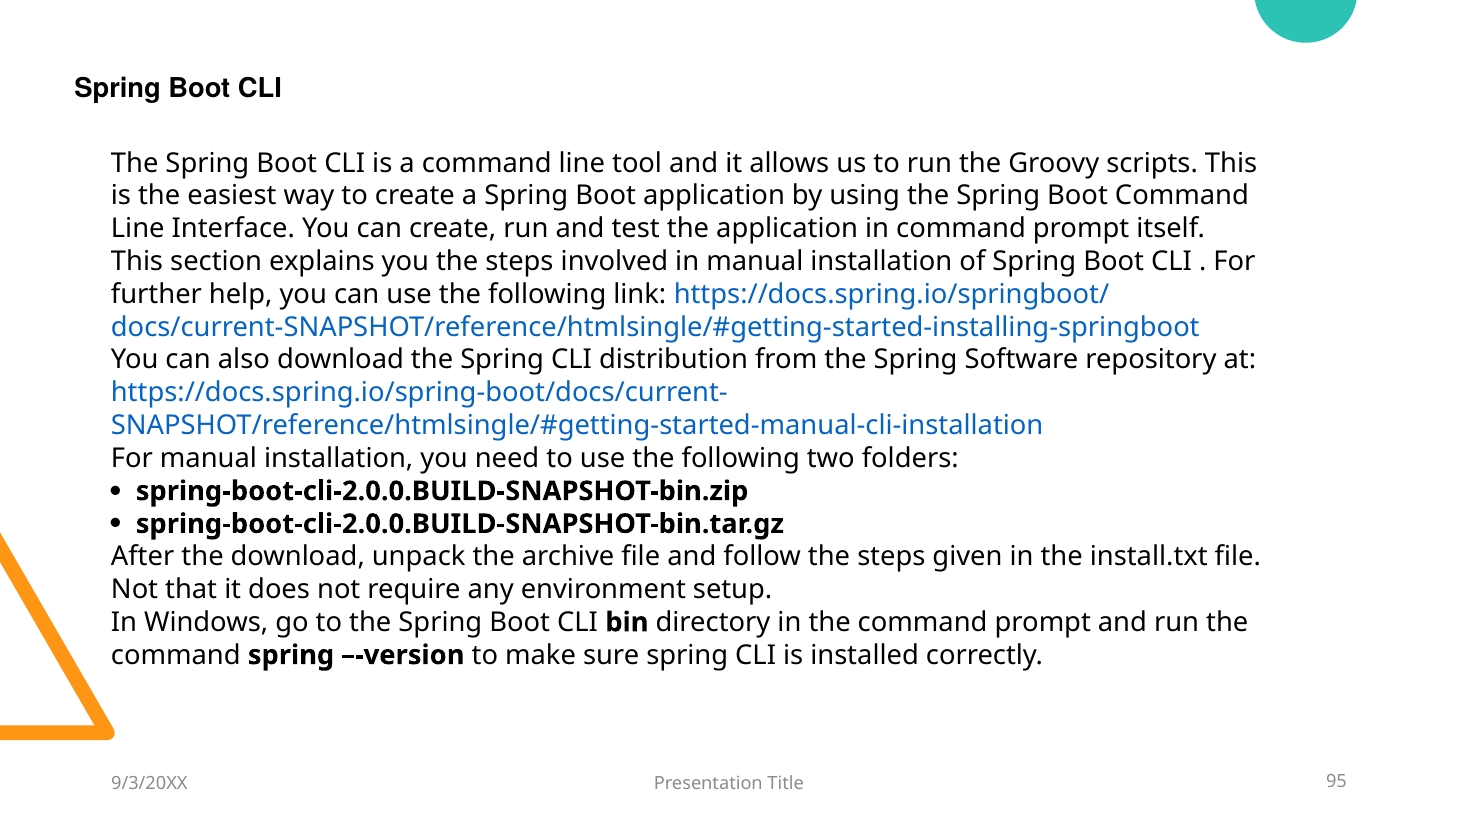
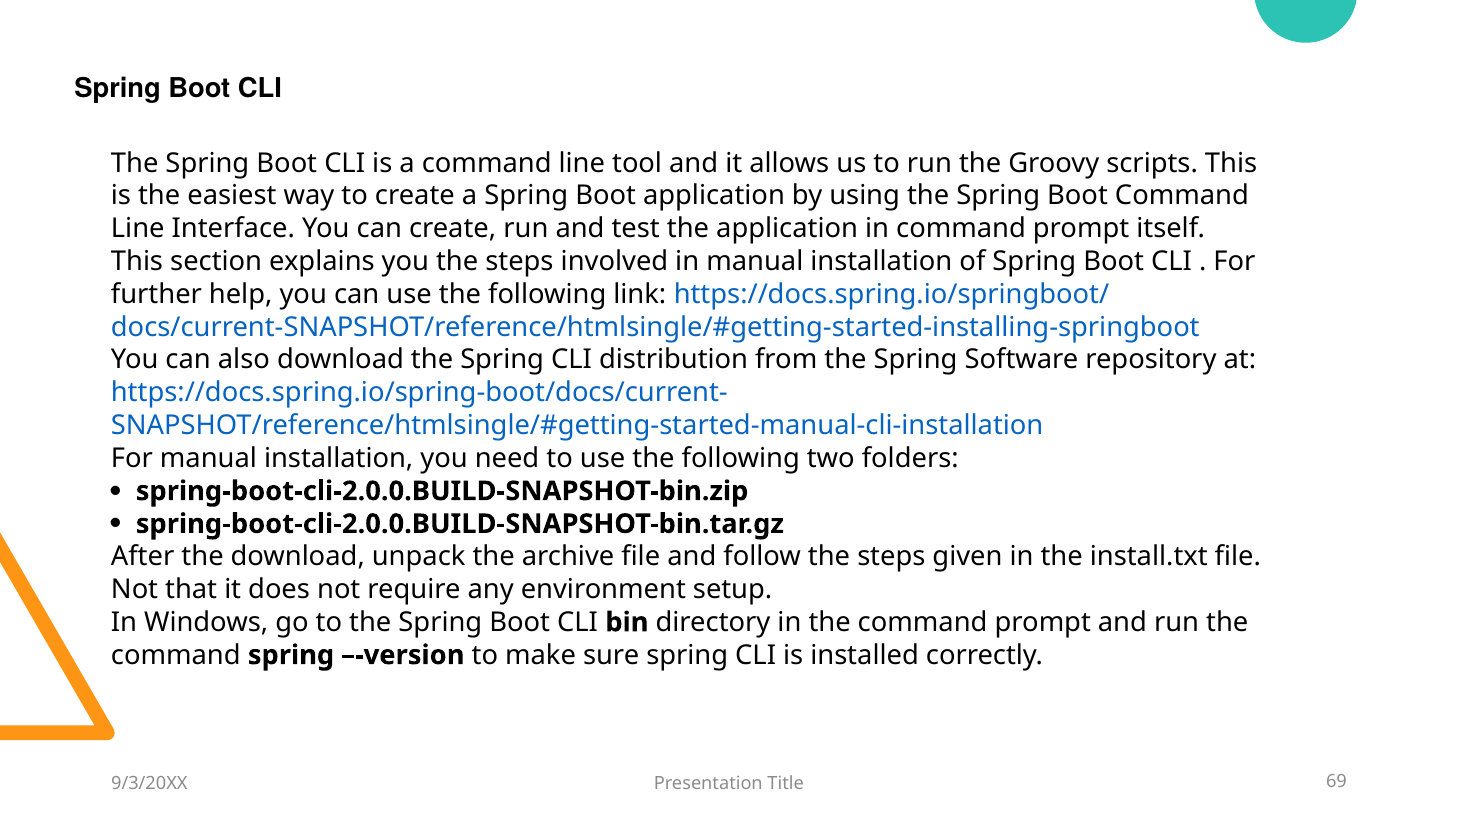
95: 95 -> 69 (1336, 782)
